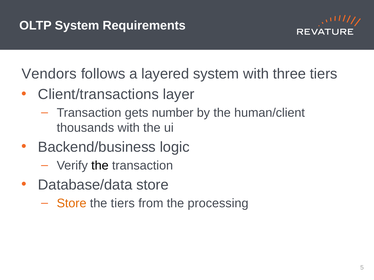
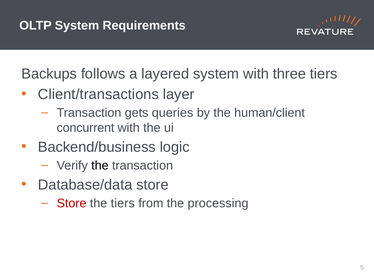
Vendors: Vendors -> Backups (49, 74)
number: number -> queries (173, 113)
thousands: thousands -> concurrent (85, 128)
Store colour: orange -> red (72, 204)
